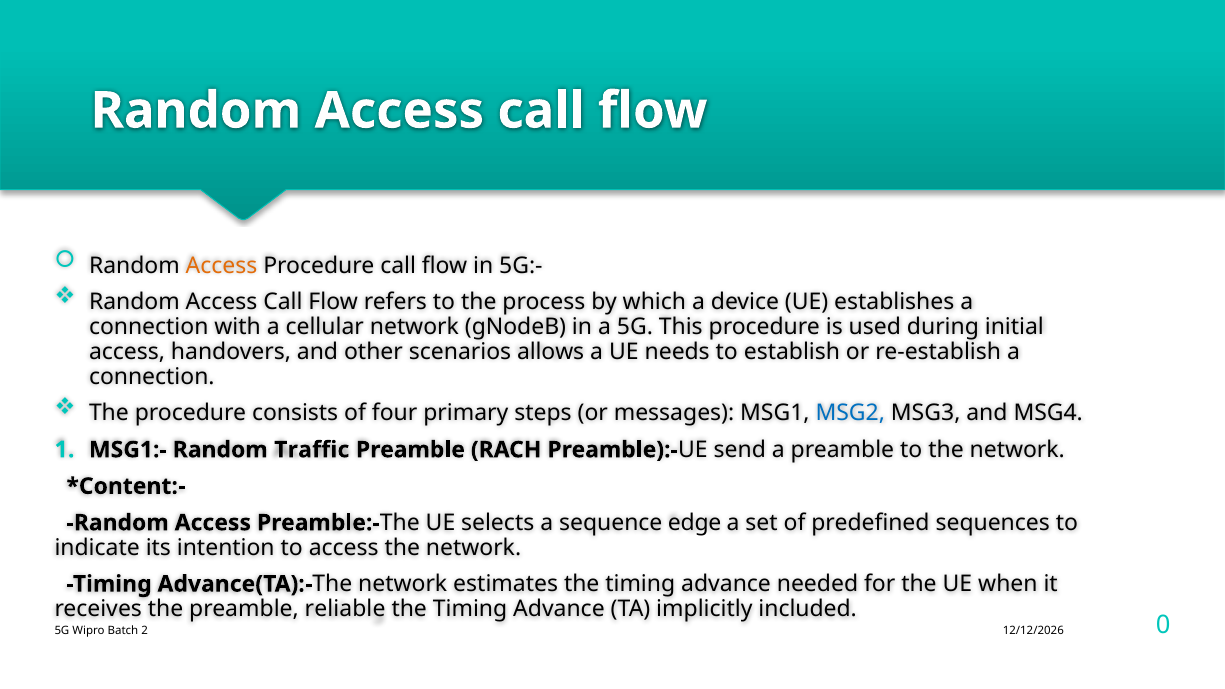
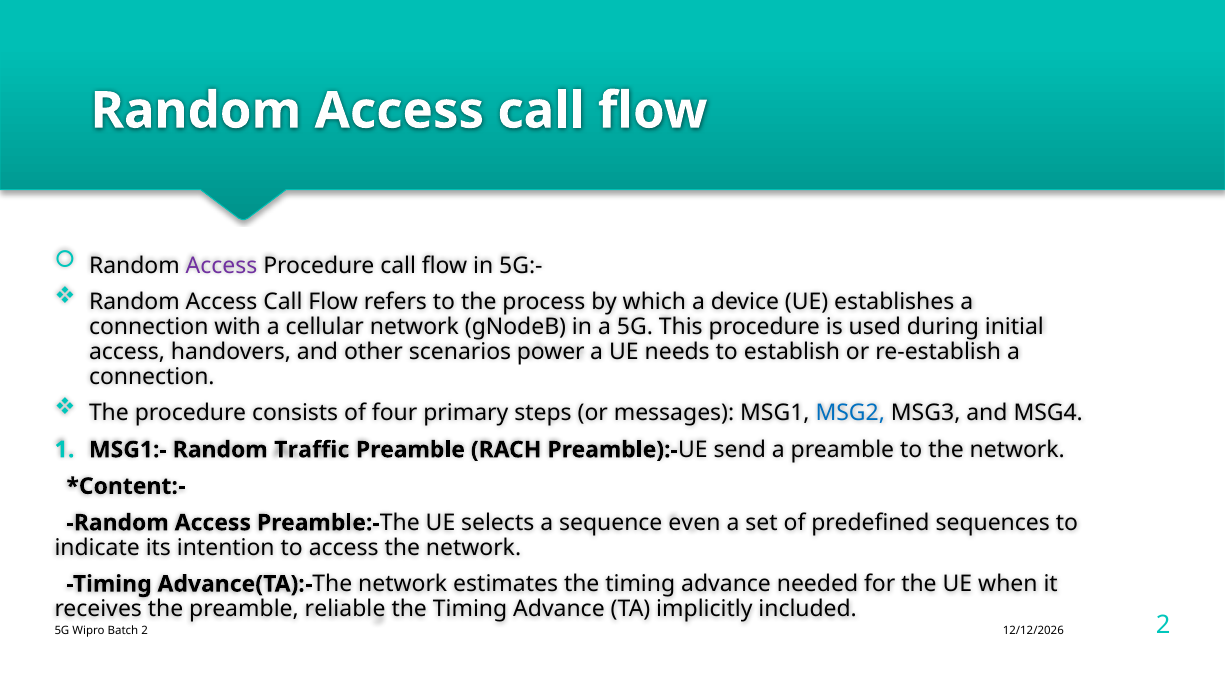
Access colour: orange -> purple (222, 266)
allows: allows -> power (551, 352)
edge: edge -> even (694, 523)
0: 0 -> 2 (1163, 625)
